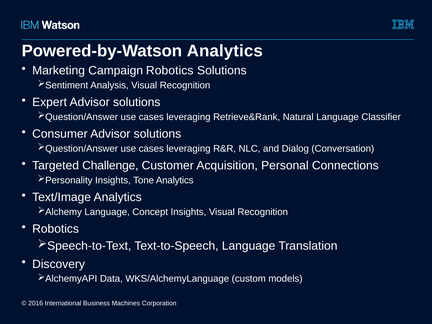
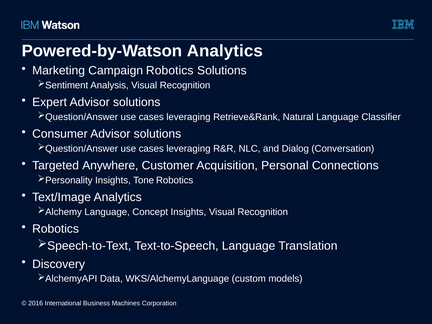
Challenge: Challenge -> Anywhere (110, 166)
Tone Analytics: Analytics -> Robotics (175, 180)
